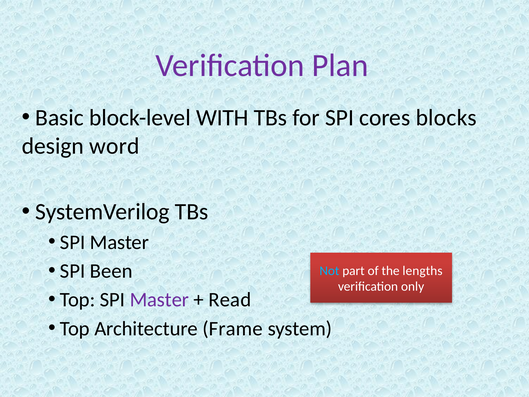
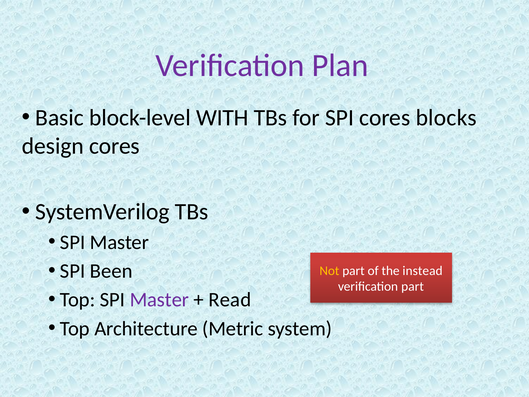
design word: word -> cores (114, 146)
Not colour: light blue -> yellow (329, 270)
lengths: lengths -> instead (423, 270)
verification only: only -> part (413, 286)
Frame: Frame -> Metric (233, 328)
